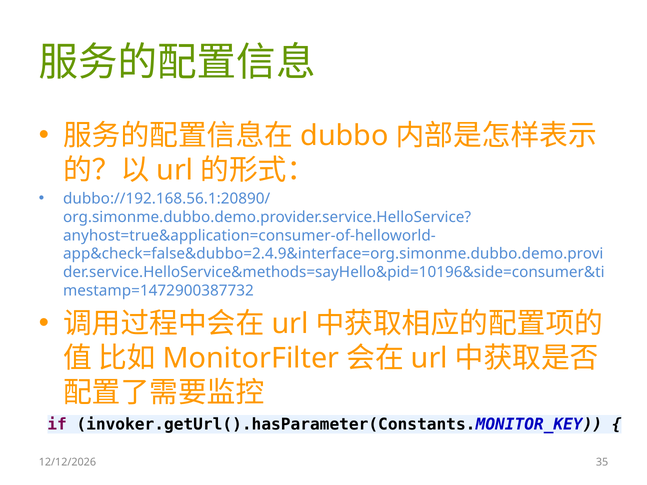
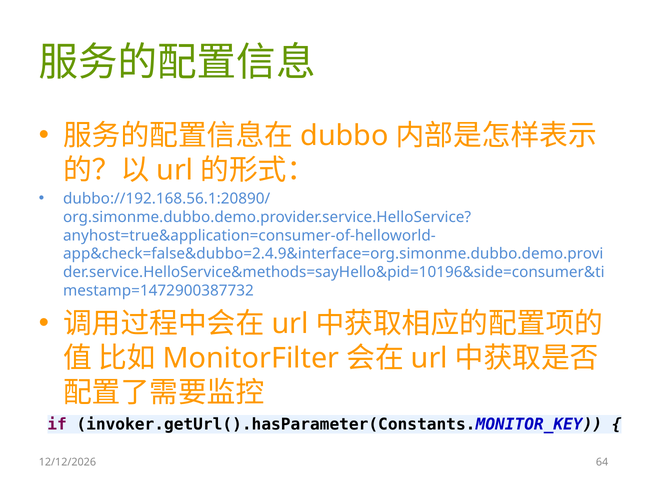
35: 35 -> 64 (602, 463)
